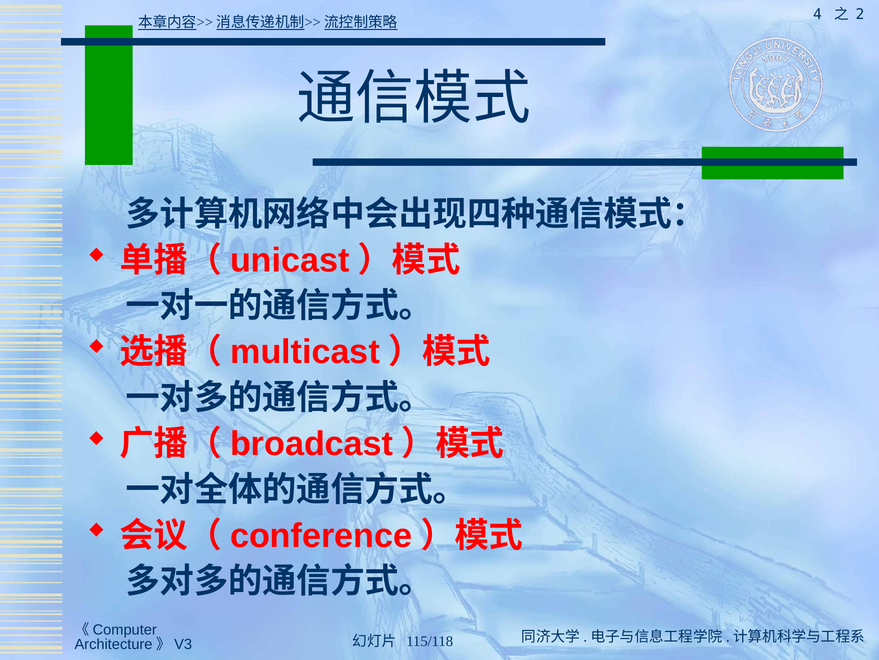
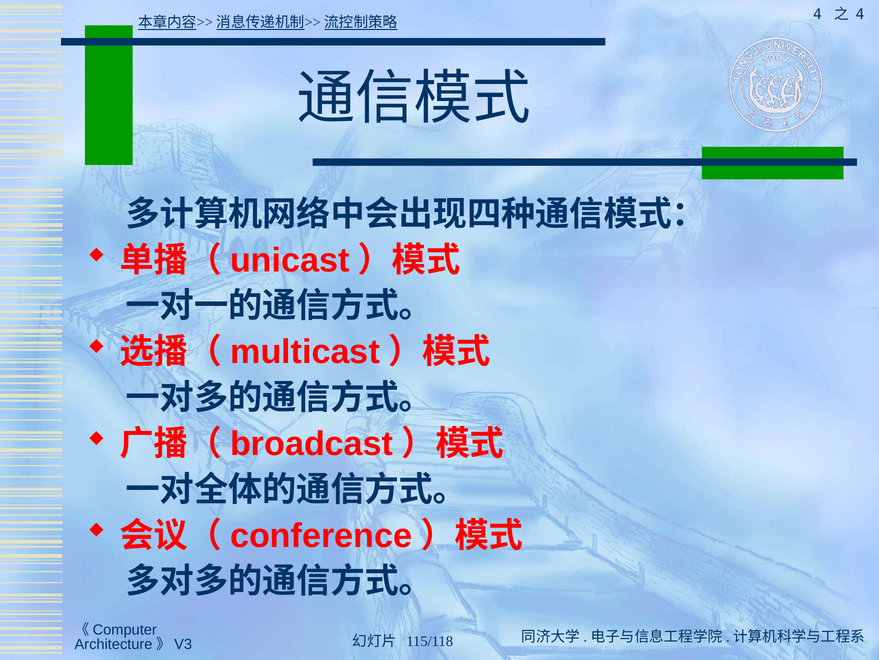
2: 2 -> 4 (860, 14)
